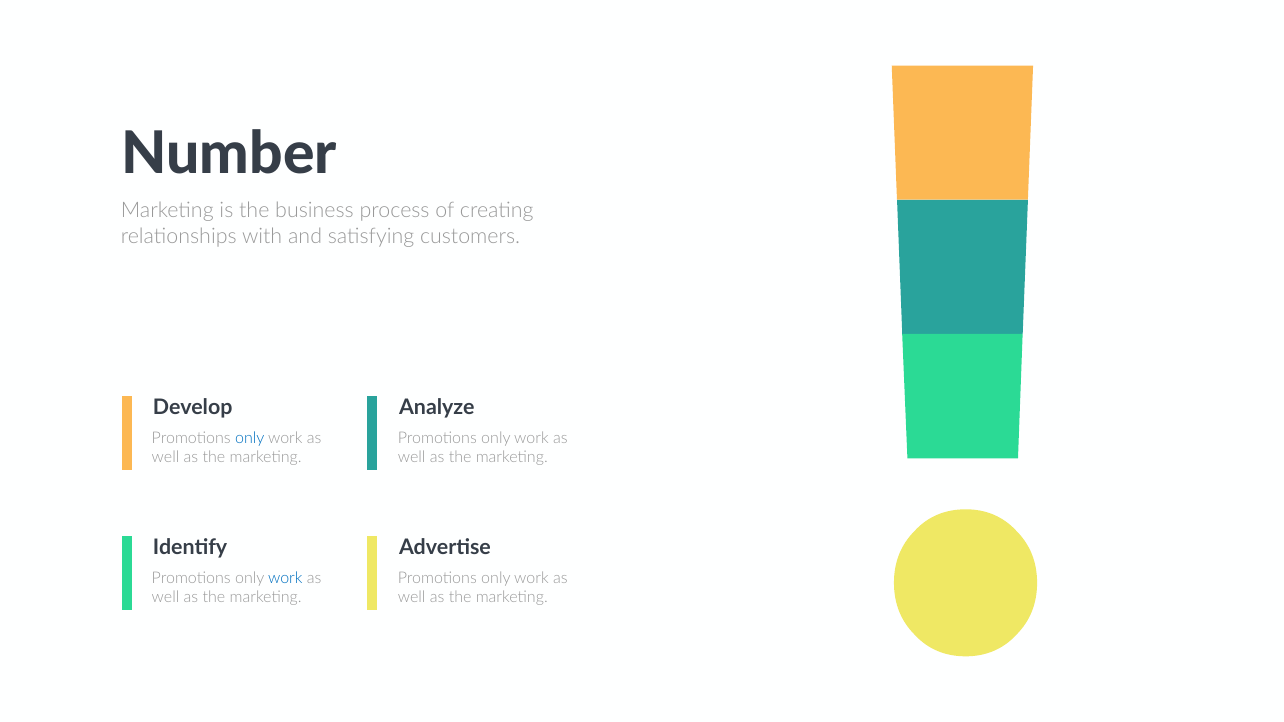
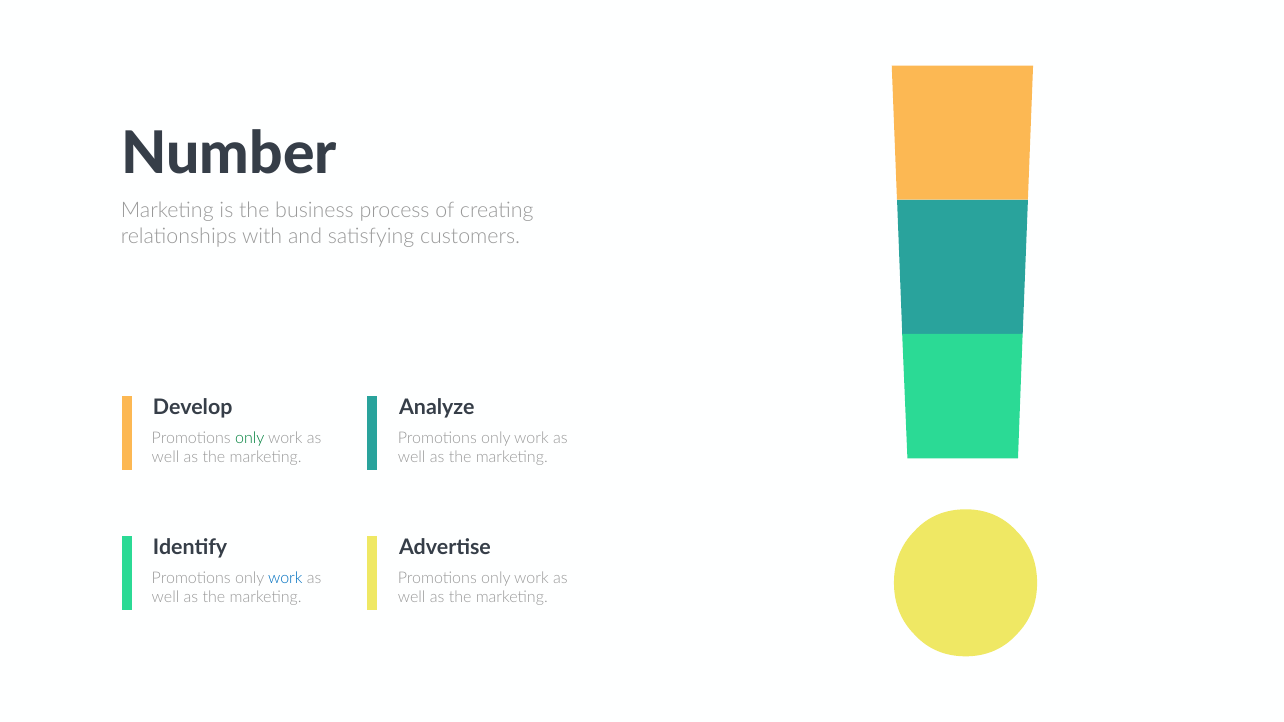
only colour: blue -> green (250, 438)
